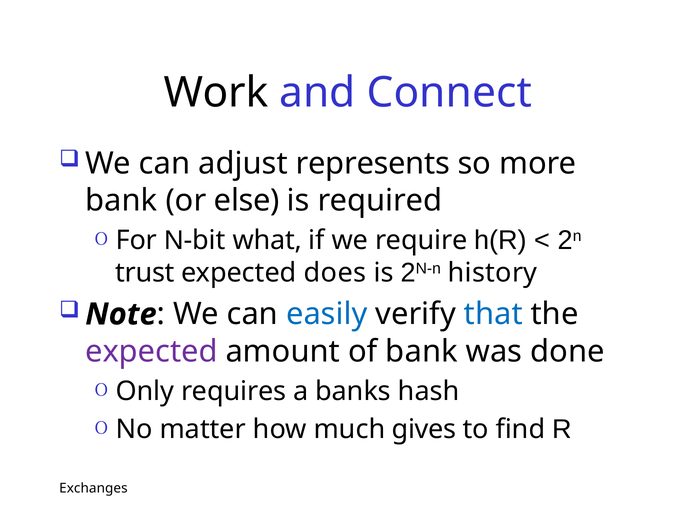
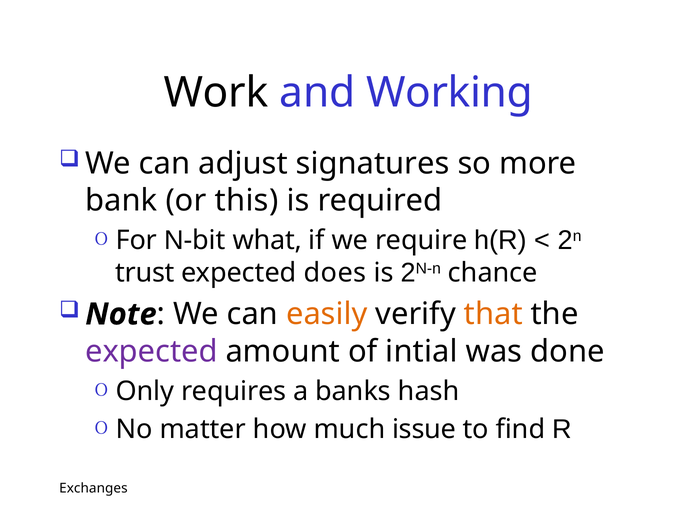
Connect: Connect -> Working (449, 93)
represents: represents -> signatures (373, 163)
else: else -> this (246, 201)
history: history -> chance (493, 273)
easily colour: blue -> orange (327, 314)
that colour: blue -> orange (493, 314)
of bank: bank -> intial (422, 351)
gives: gives -> issue (424, 429)
